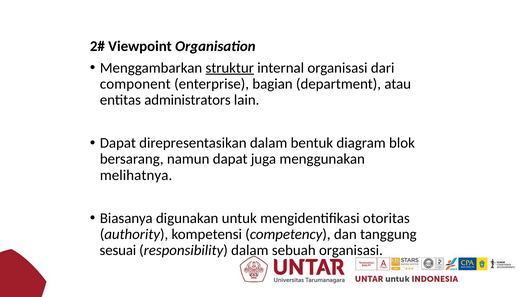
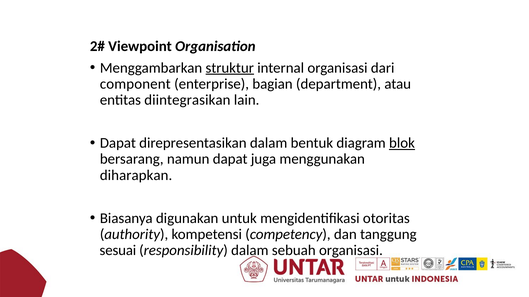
administrators: administrators -> diintegrasikan (187, 100)
blok underline: none -> present (402, 143)
melihatnya: melihatnya -> diharapkan (136, 175)
